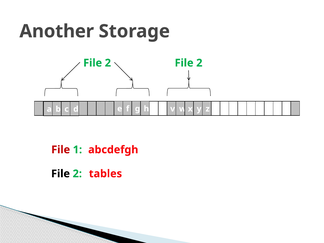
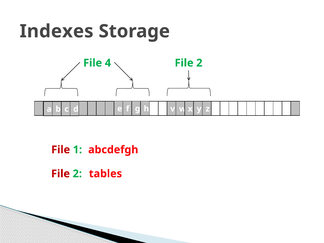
Another: Another -> Indexes (57, 31)
2: 2 -> 4 (108, 63)
File colour: black -> red (61, 174)
